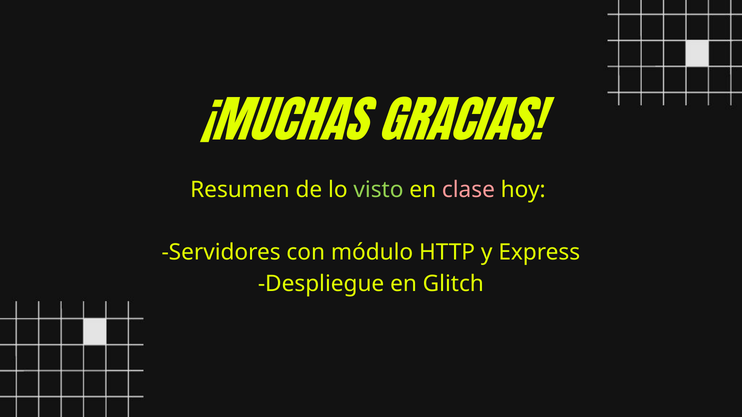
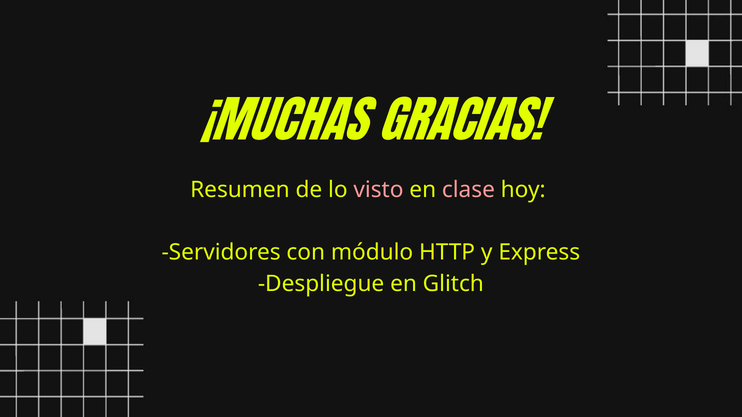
visto colour: light green -> pink (378, 190)
